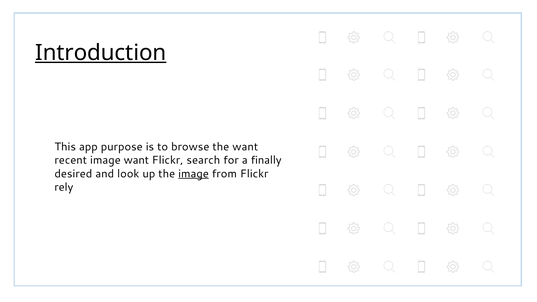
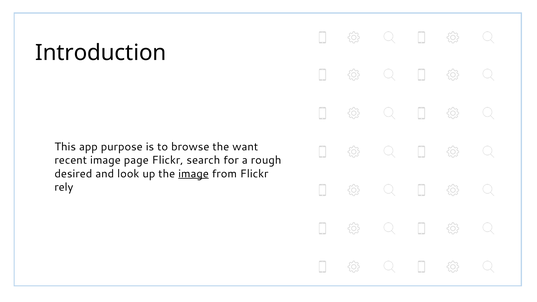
Introduction underline: present -> none (101, 53)
image want: want -> page (136, 160)
finally: finally -> rough (266, 160)
